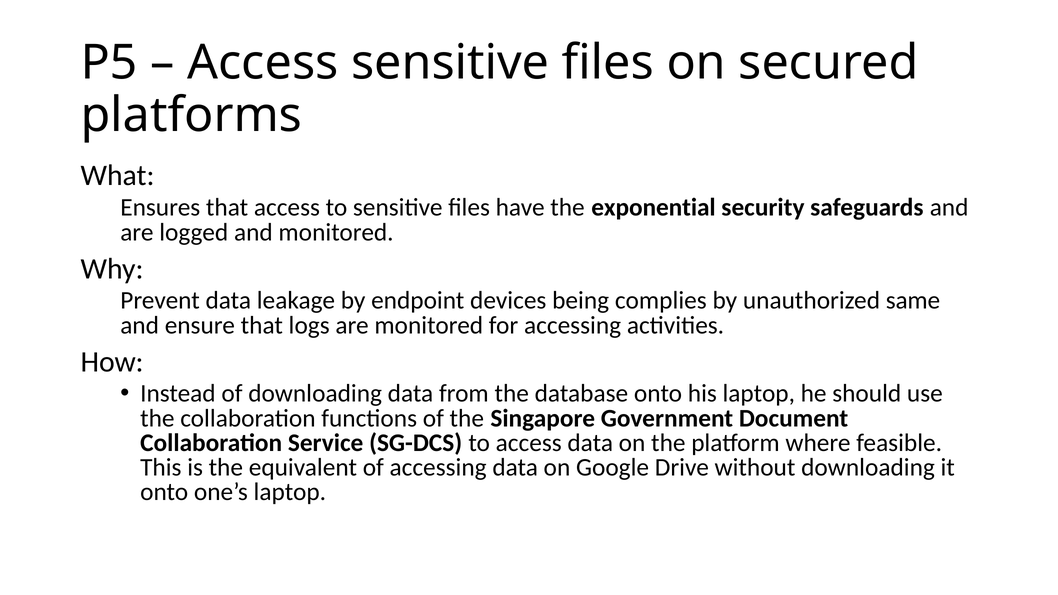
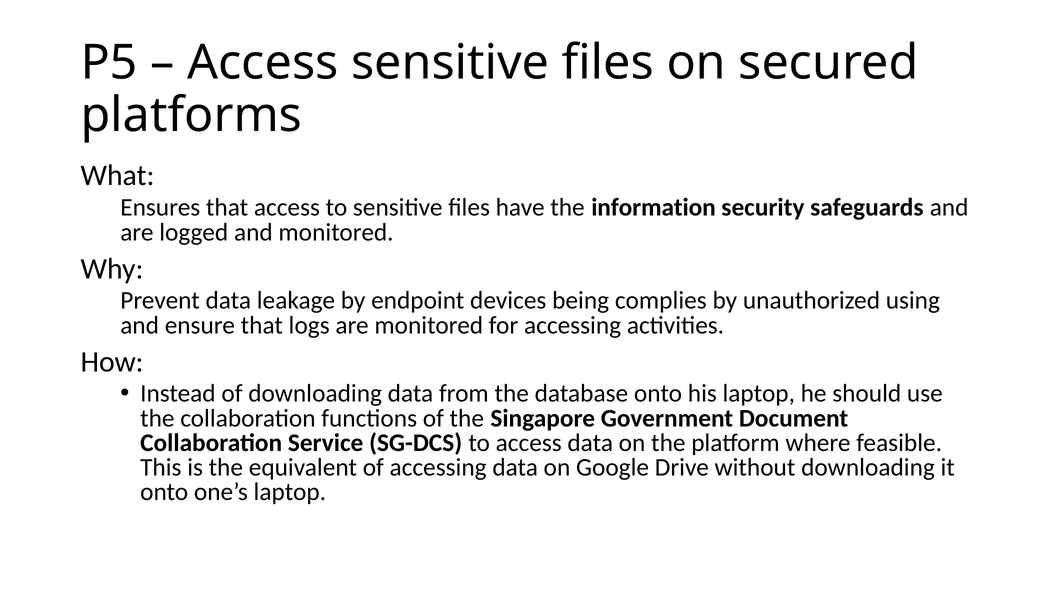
exponential: exponential -> information (654, 208)
same: same -> using (913, 301)
